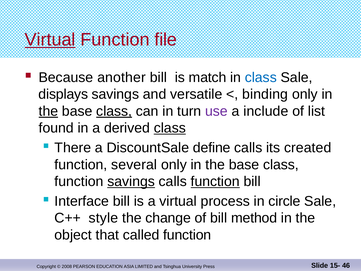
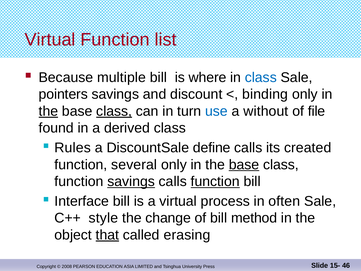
Virtual underline: present -> none (50, 40)
file: file -> list (166, 40)
another: another -> multiple (122, 77)
match: match -> where (208, 77)
displays: displays -> pointers (63, 94)
versatile: versatile -> discount (196, 94)
use colour: purple -> blue (216, 111)
include: include -> without (266, 111)
list: list -> file (317, 111)
class underline: present -> none (170, 128)
There: There -> Rules (73, 148)
base underline: none -> present (244, 164)
circle: circle -> often (284, 201)
that underline: none -> present (107, 235)
called function: function -> erasing (187, 235)
